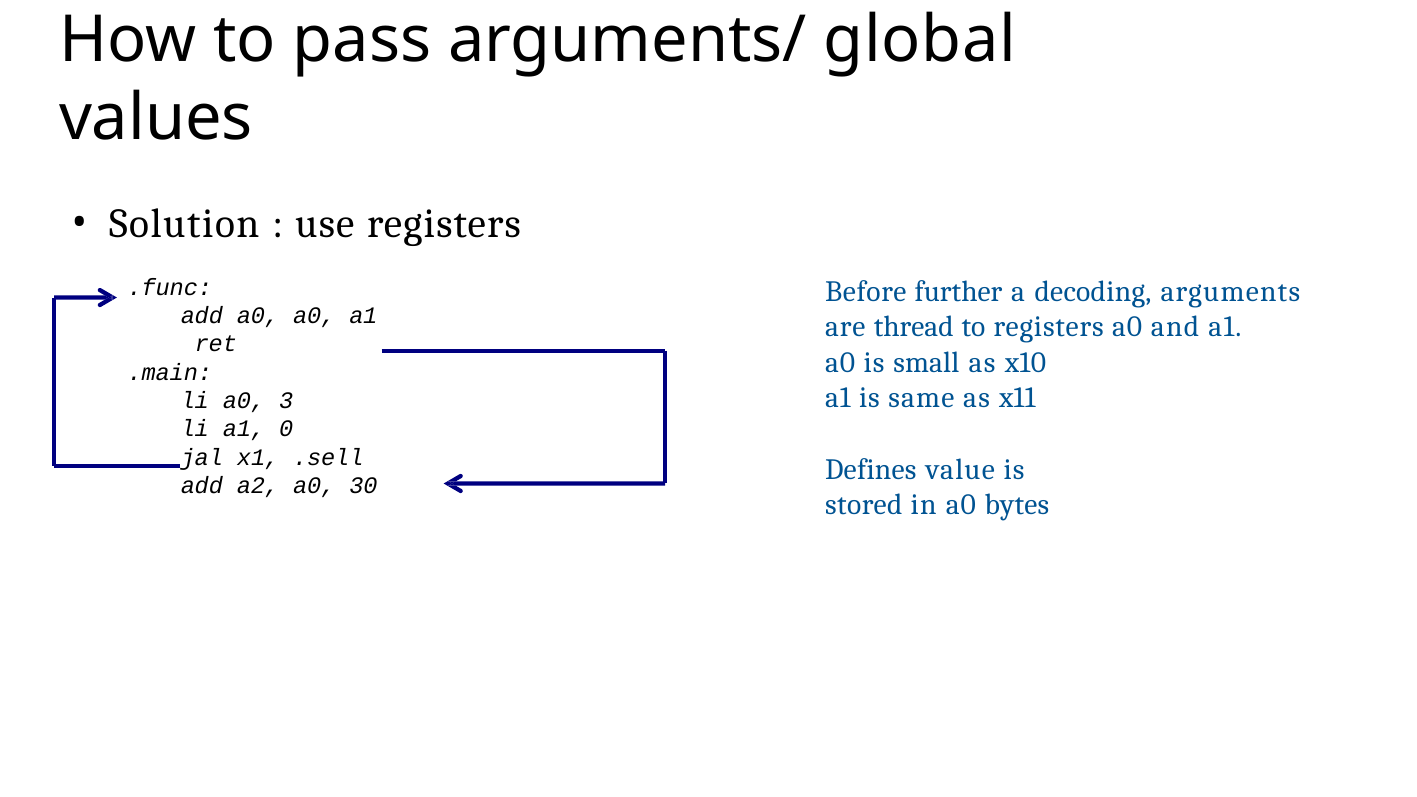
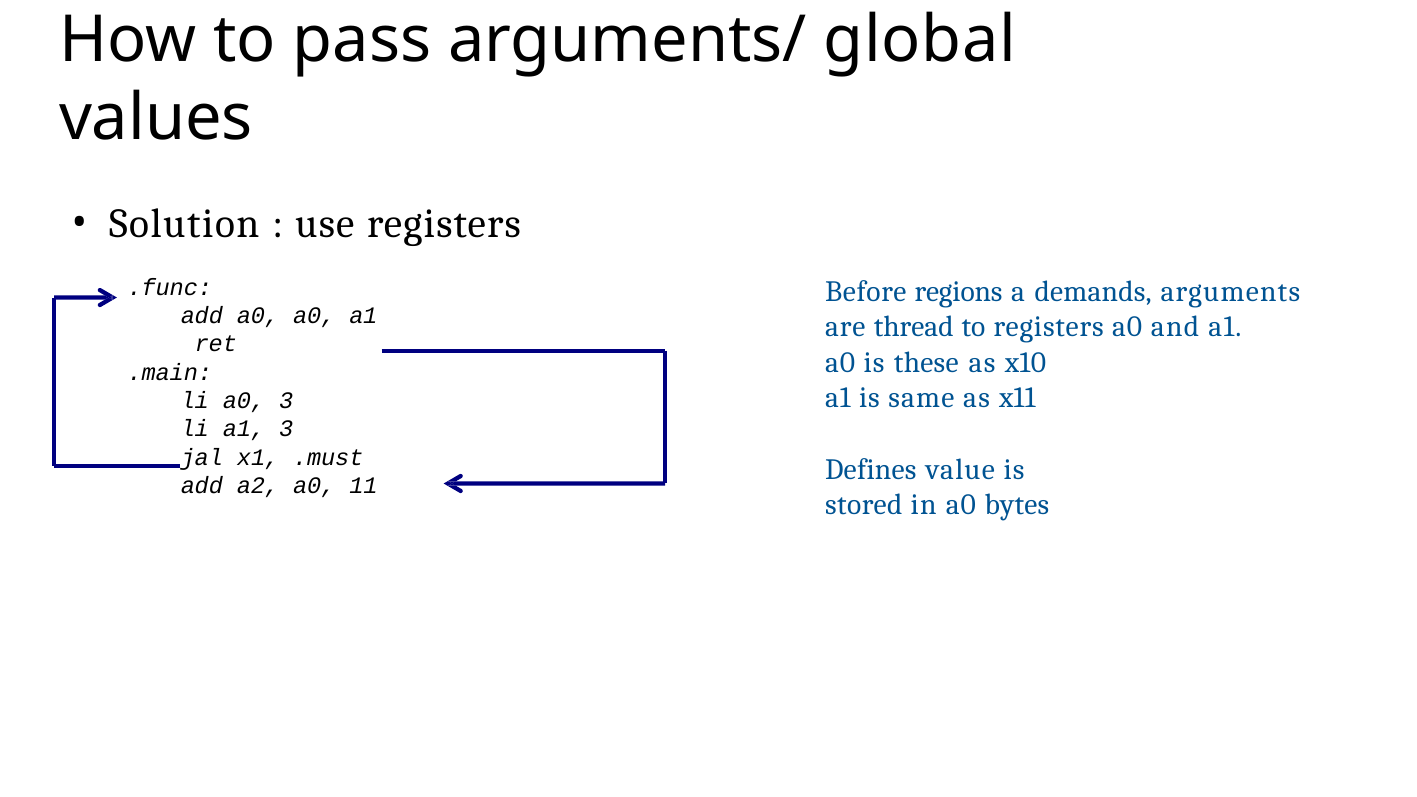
further: further -> regions (959, 292)
decoding: decoding -> demands (1093, 292)
small: small -> these (926, 362)
a1 0: 0 -> 3 (286, 429)
.sell: .sell -> .must (328, 457)
30: 30 -> 11 (363, 486)
